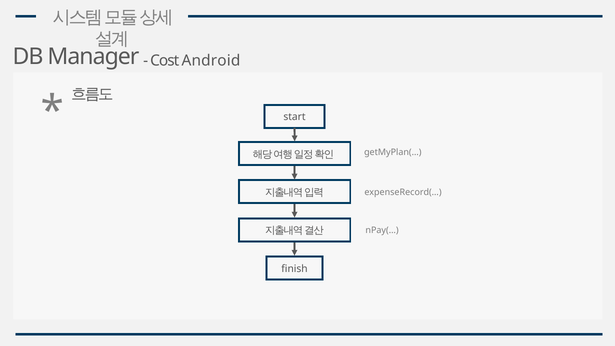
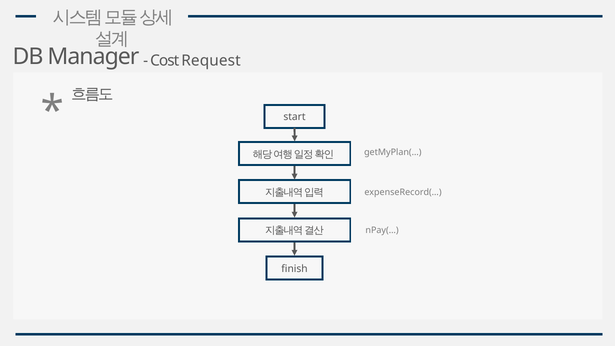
Android: Android -> Request (211, 61)
